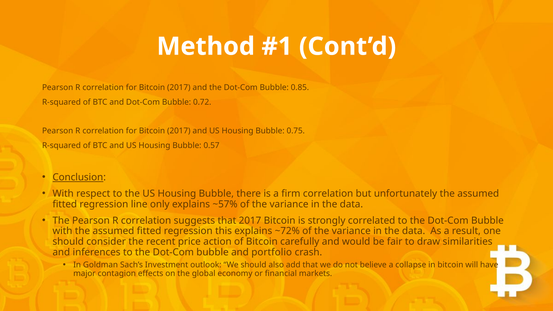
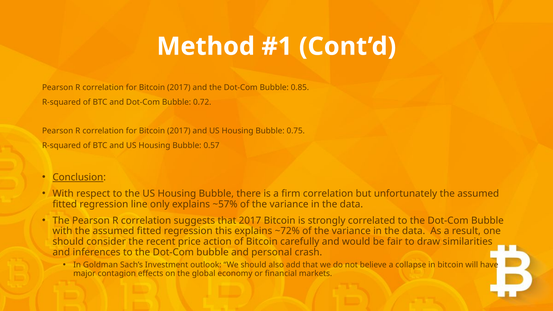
portfolio: portfolio -> personal (272, 252)
